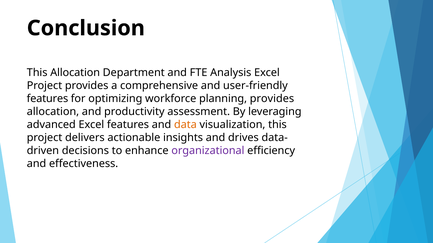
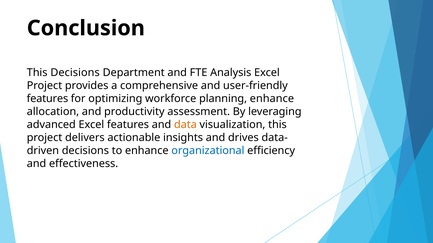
This Allocation: Allocation -> Decisions (75, 73)
planning provides: provides -> enhance (272, 99)
organizational colour: purple -> blue (208, 151)
